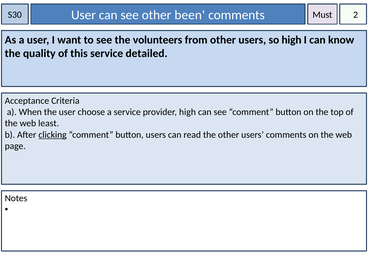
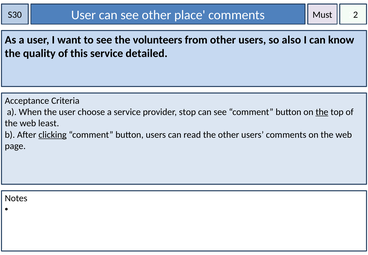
been: been -> place (190, 15)
so high: high -> also (291, 40)
provider high: high -> stop (187, 112)
the underline: none -> present (322, 112)
